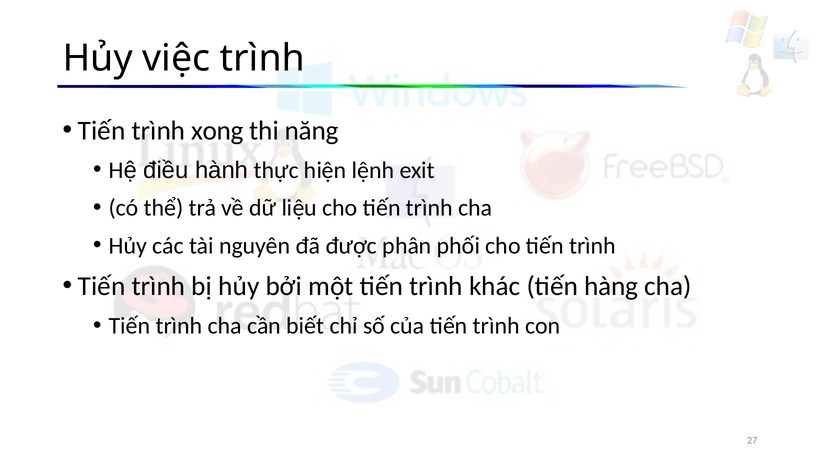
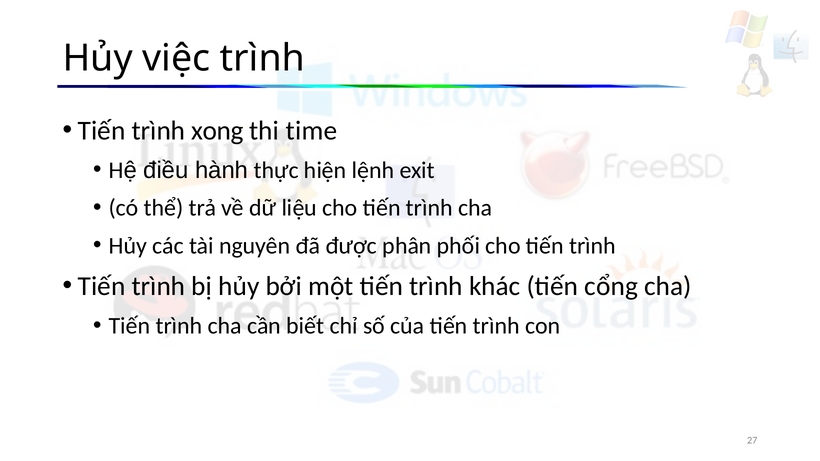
năng: năng -> time (311, 131)
hàng: hàng -> cổng (611, 287)
